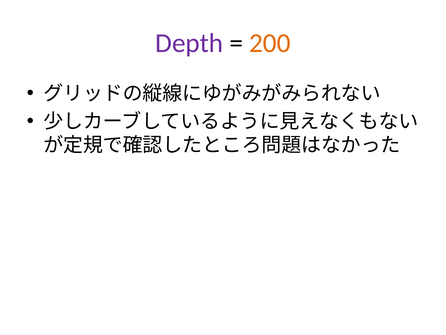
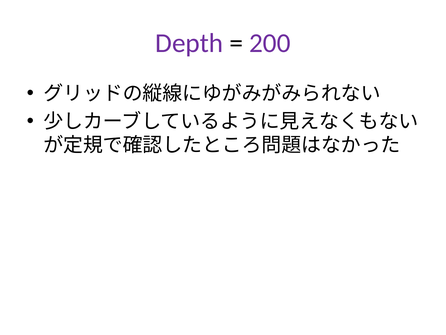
200 colour: orange -> purple (270, 43)
